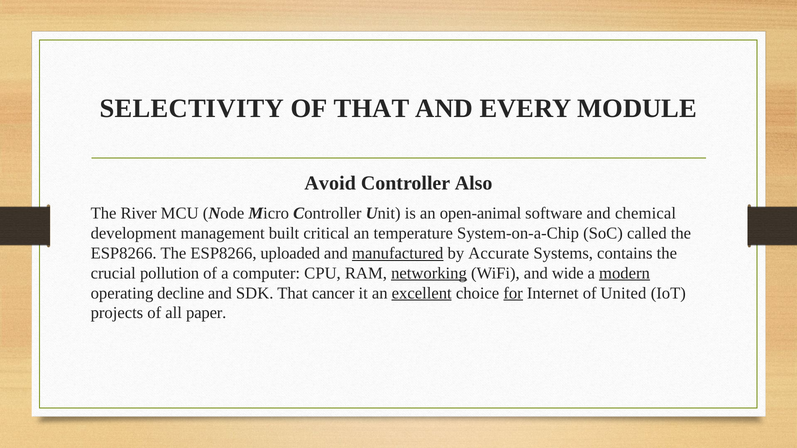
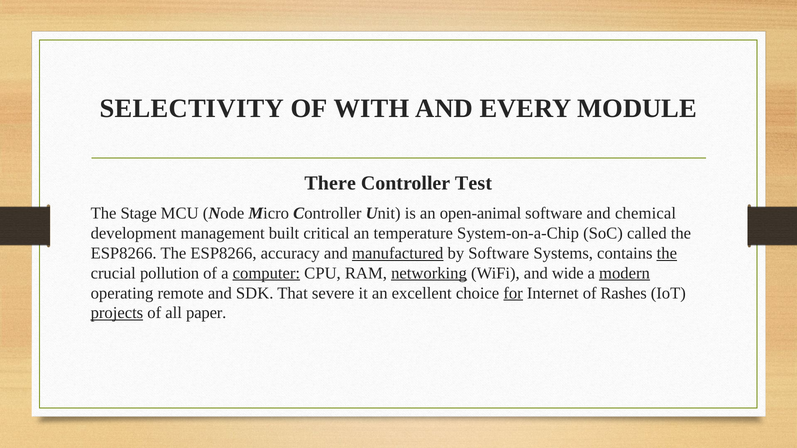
OF THAT: THAT -> WITH (372, 109)
Avoid: Avoid -> There (330, 183)
Also: Also -> Test (473, 183)
River: River -> Stage (139, 213)
uploaded: uploaded -> accuracy (290, 253)
by Accurate: Accurate -> Software (499, 253)
the underline: none -> present (667, 253)
computer underline: none -> present (266, 273)
decline: decline -> remote (181, 293)
cancer: cancer -> severe (333, 293)
excellent underline: present -> none (422, 293)
United: United -> Rashes (624, 293)
projects underline: none -> present (117, 313)
